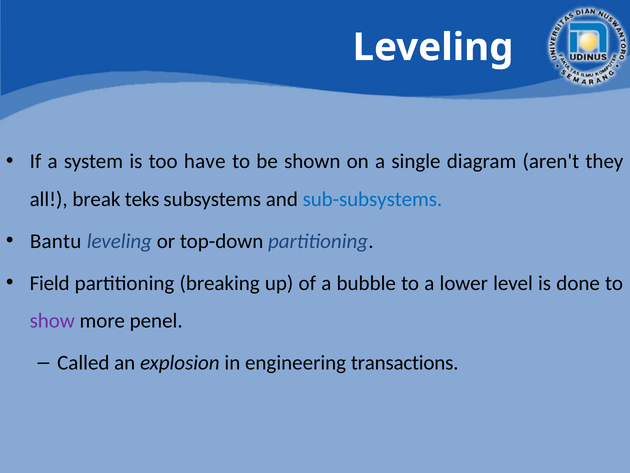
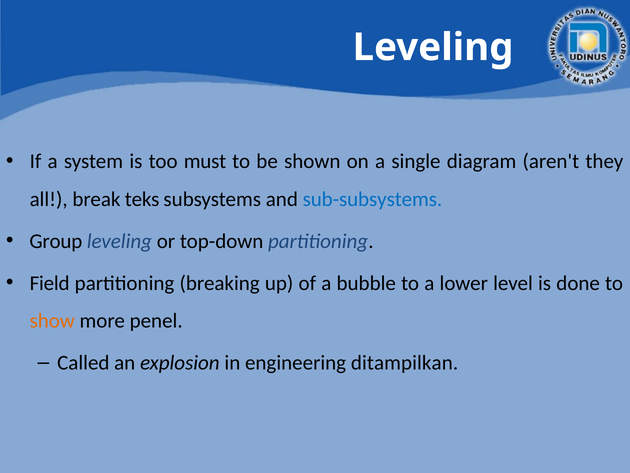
have: have -> must (205, 161)
Bantu: Bantu -> Group (56, 241)
show colour: purple -> orange (52, 321)
transactions: transactions -> ditampilkan (405, 363)
